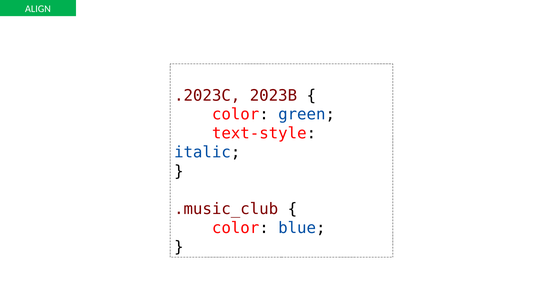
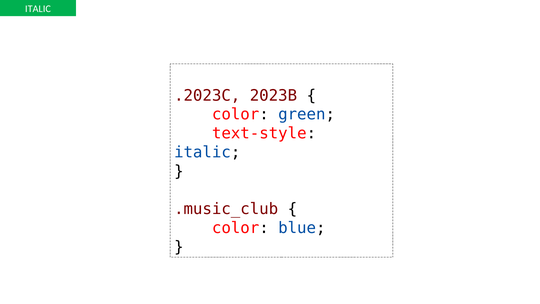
ALIGN: ALIGN -> ITALIC (38, 9)
